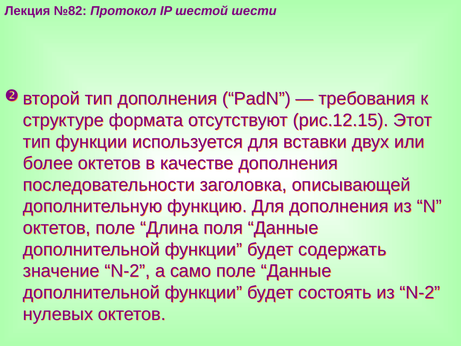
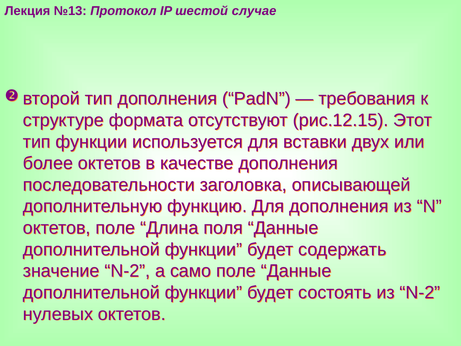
№82: №82 -> №13 (70, 11)
шести: шести -> случае (254, 11)
